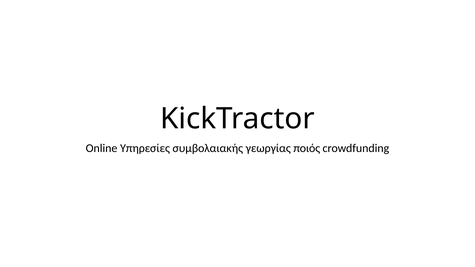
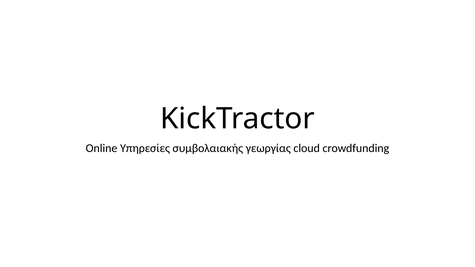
ποιός: ποιός -> cloud (307, 148)
